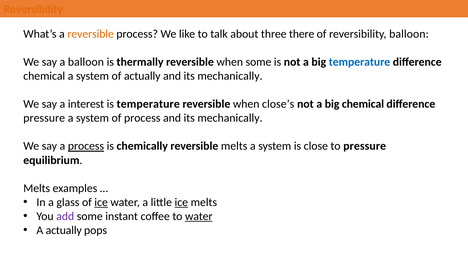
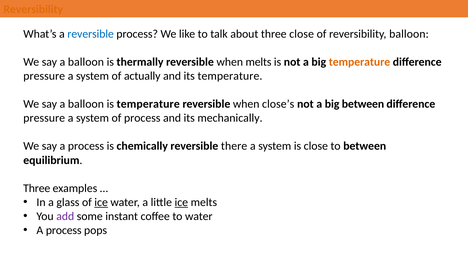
reversible colour: orange -> blue (91, 34)
three there: there -> close (302, 34)
when some: some -> melts (258, 62)
temperature colour: blue -> orange (359, 62)
chemical: chemical -> pressure (44, 76)
mechanically: mechanically -> temperature (230, 76)
interest: interest -> balloon (86, 104)
big chemical: chemical -> between (363, 104)
process underline: present -> none (86, 146)
reversible melts: melts -> there (234, 146)
to pressure: pressure -> between (365, 146)
Melts: Melts -> Three (37, 188)
water underline: present -> none (199, 216)
actually: actually -> process (64, 231)
